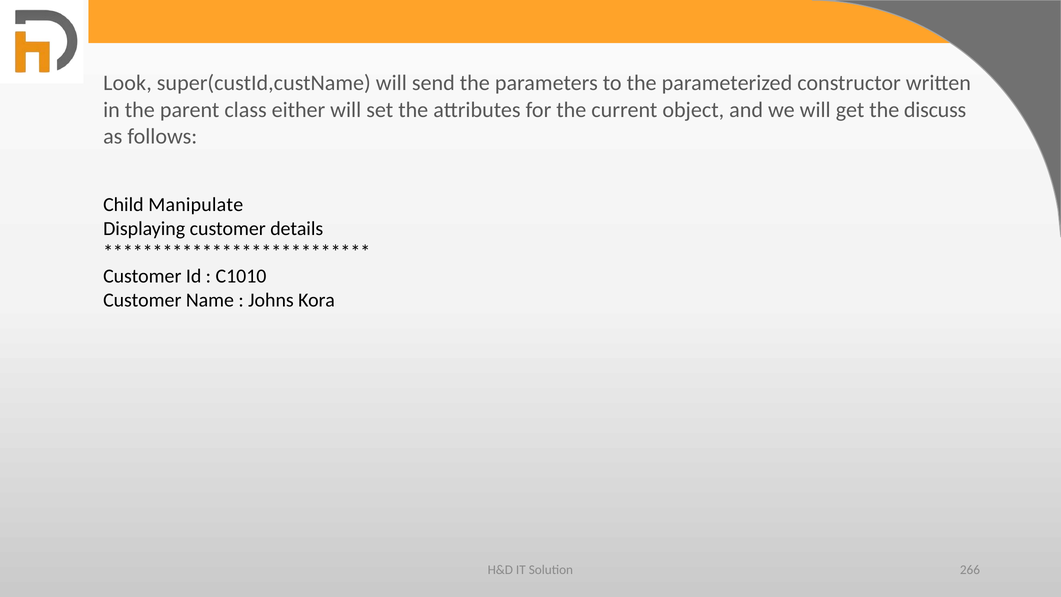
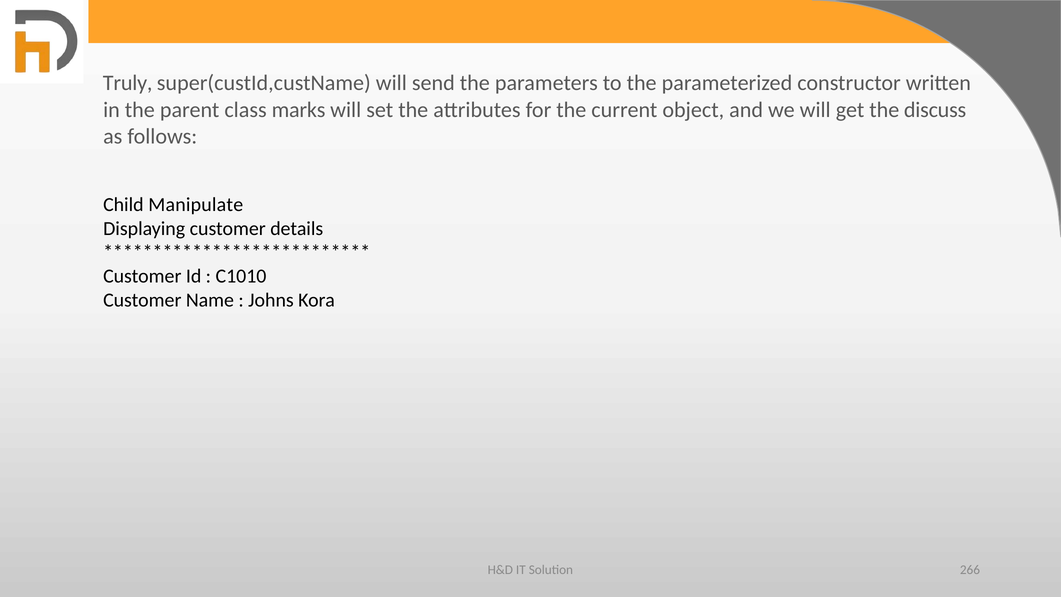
Look: Look -> Truly (128, 83)
either: either -> marks (299, 110)
